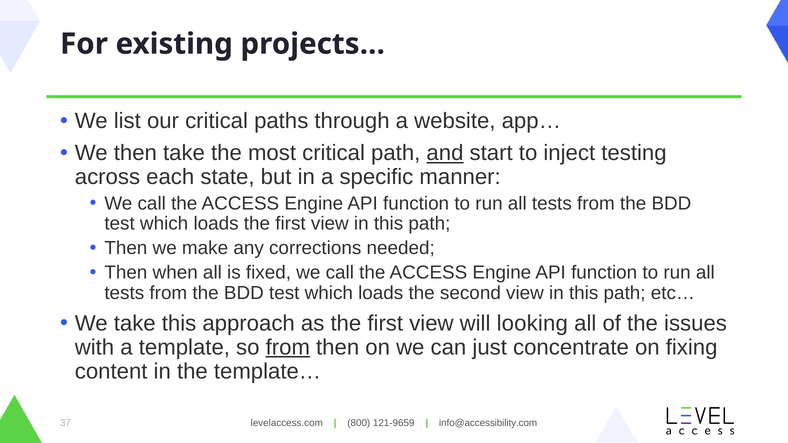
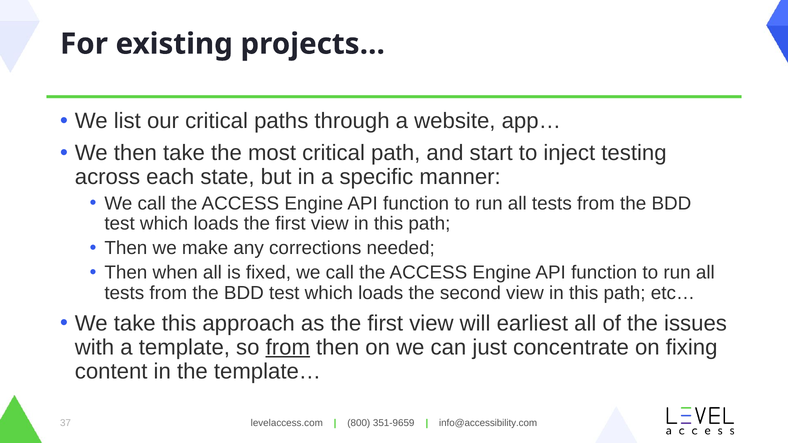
and underline: present -> none (445, 153)
looking: looking -> earliest (532, 324)
121-9659: 121-9659 -> 351-9659 (394, 423)
